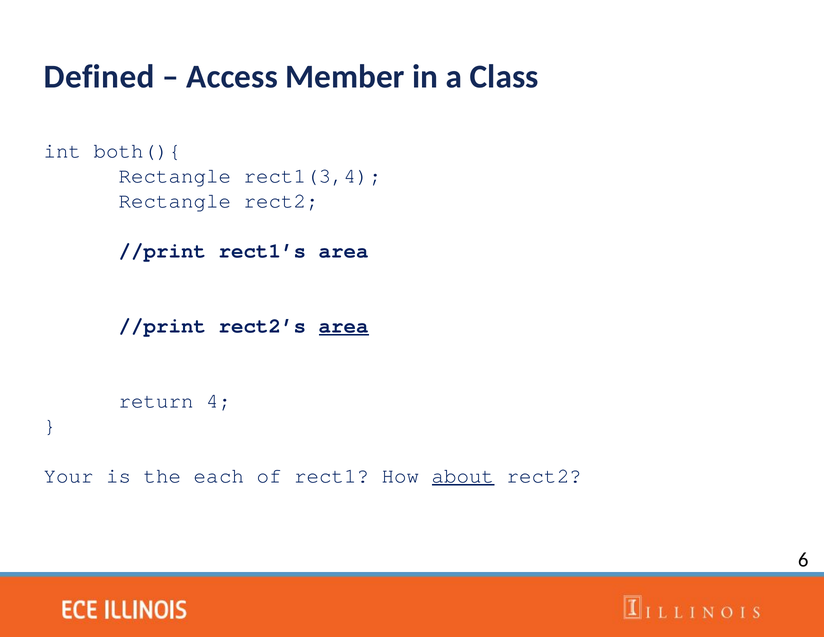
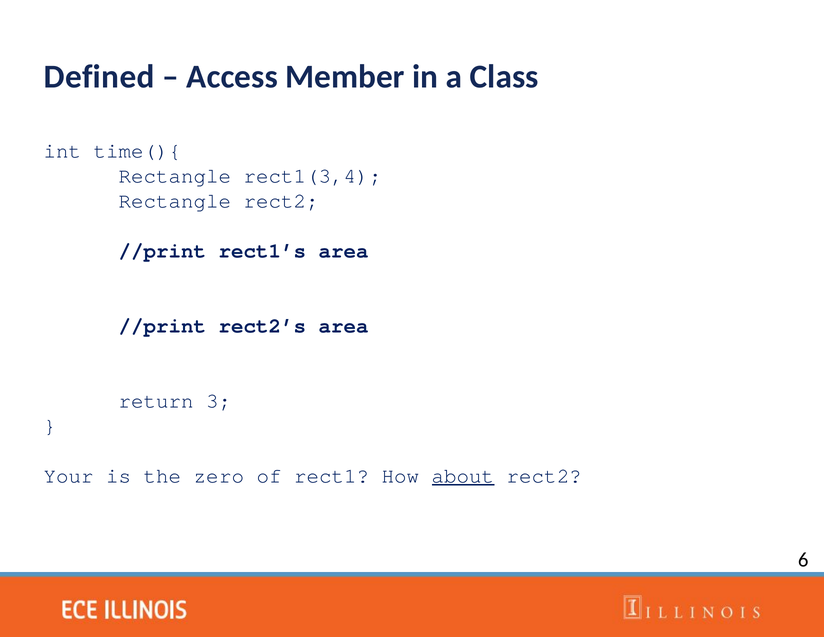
both(){: both(){ -> time(){ (138, 151)
area underline: present -> none (344, 326)
4: 4 -> 3 (219, 401)
each: each -> zero (219, 476)
